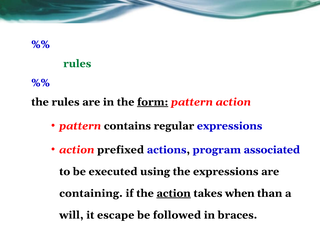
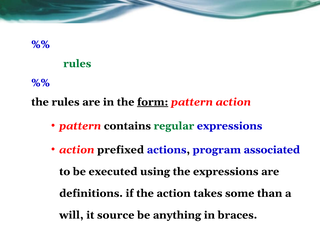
regular colour: black -> green (174, 126)
containing: containing -> definitions (91, 193)
action underline: present -> none (174, 193)
when: when -> some (240, 193)
escape: escape -> source (116, 215)
followed: followed -> anything (177, 215)
